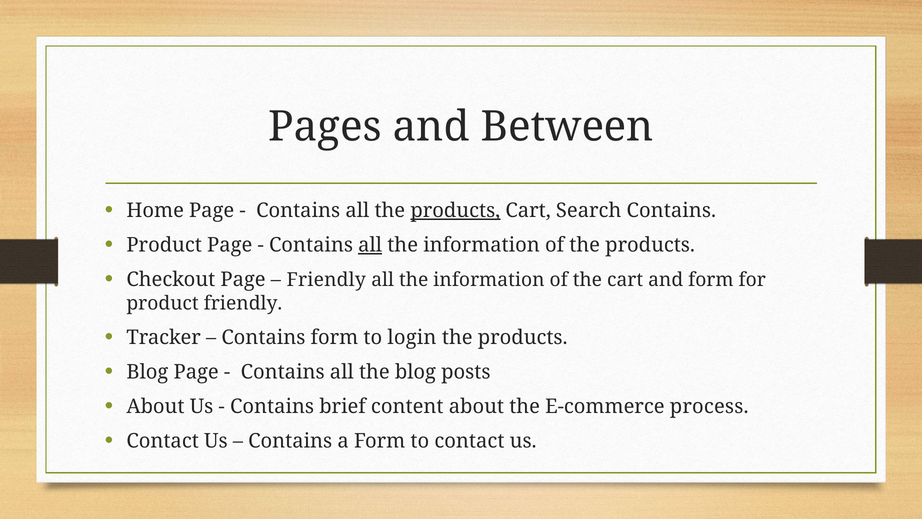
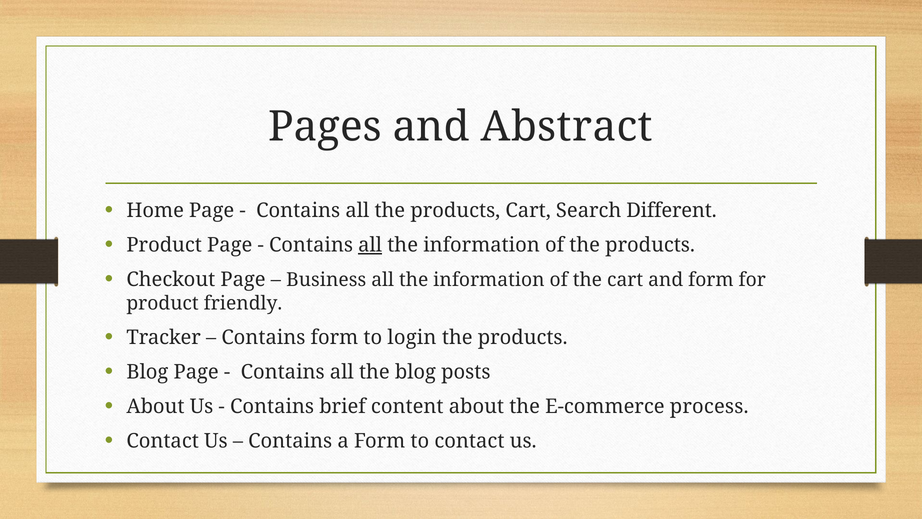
Between: Between -> Abstract (567, 127)
products underline: present -> none (455, 210)
Search Contains: Contains -> Different (671, 210)
Friendly: Friendly -> Business (326, 280)
